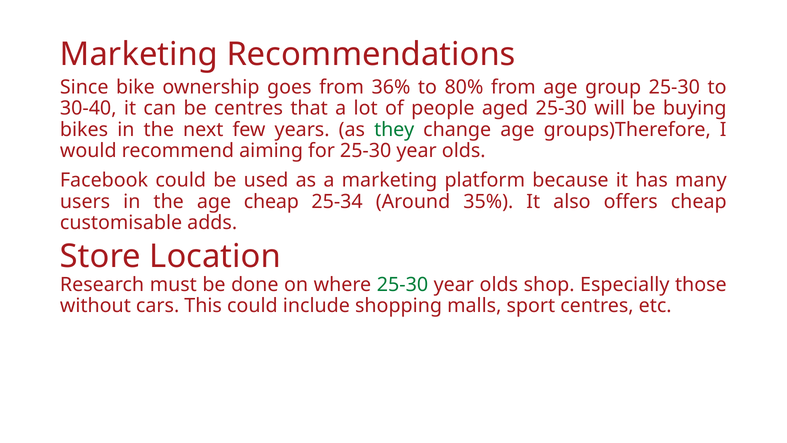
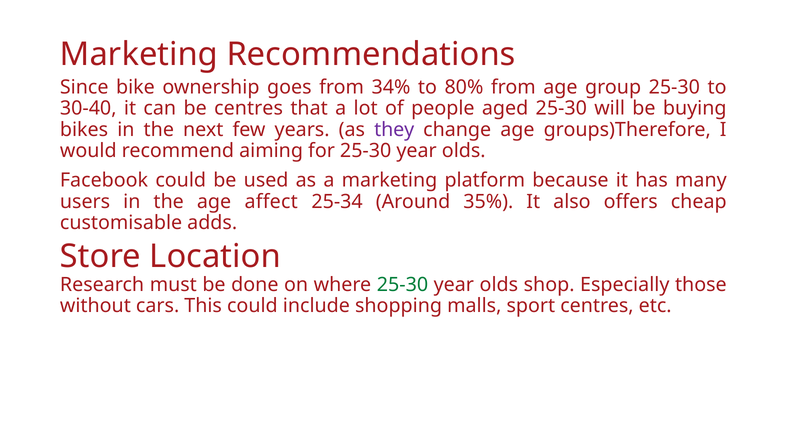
36%: 36% -> 34% (391, 87)
they colour: green -> purple (394, 129)
age cheap: cheap -> affect (271, 201)
